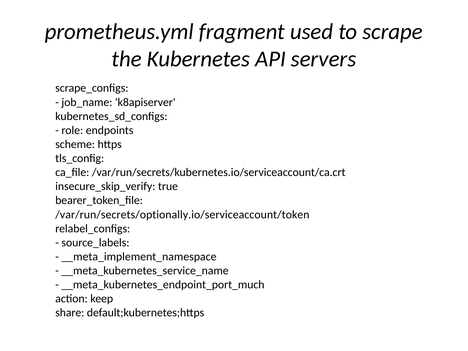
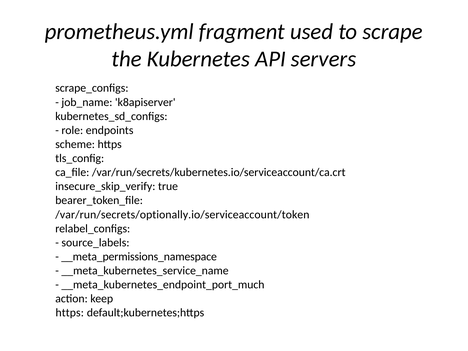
__meta_implement_namespace: __meta_implement_namespace -> __meta_permissions_namespace (139, 257)
share: share -> https (70, 313)
